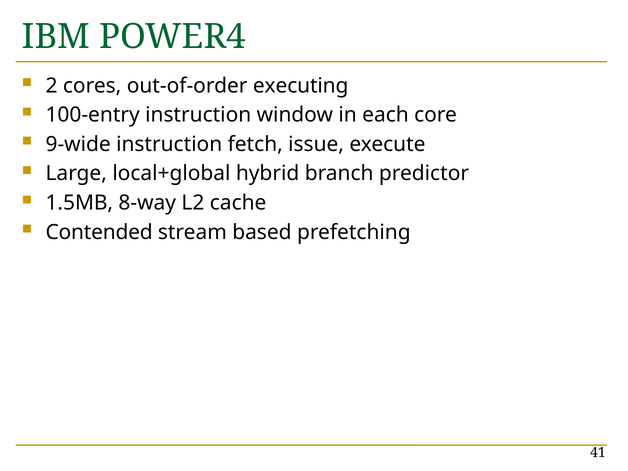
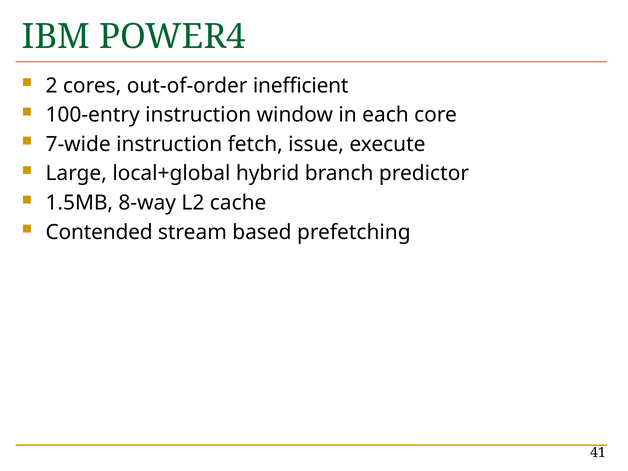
executing: executing -> inefficient (301, 86)
9-wide: 9-wide -> 7-wide (78, 144)
